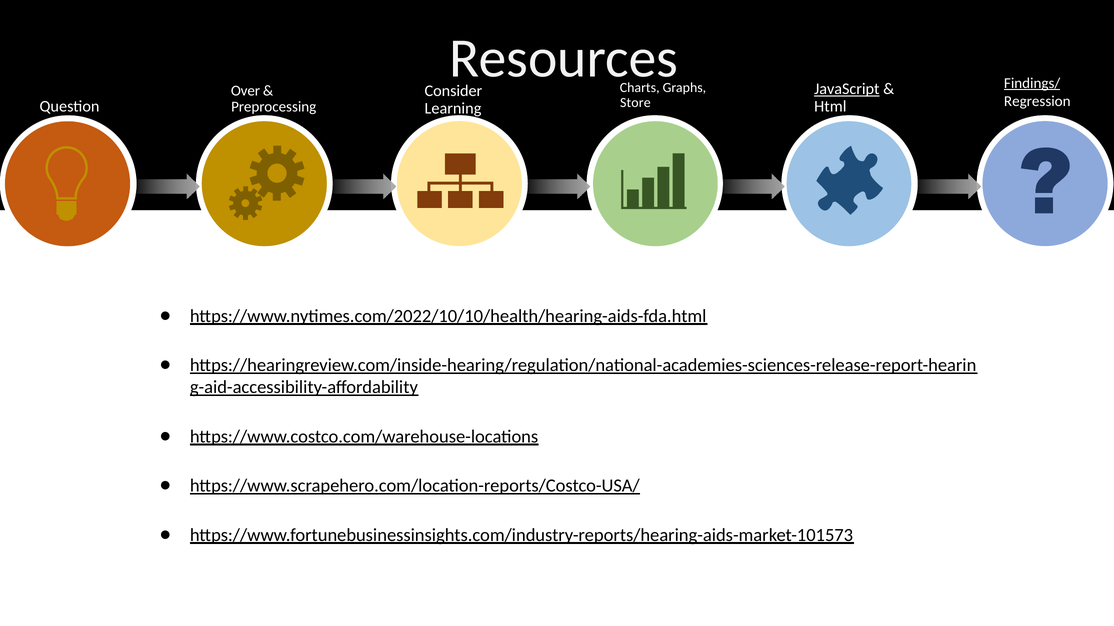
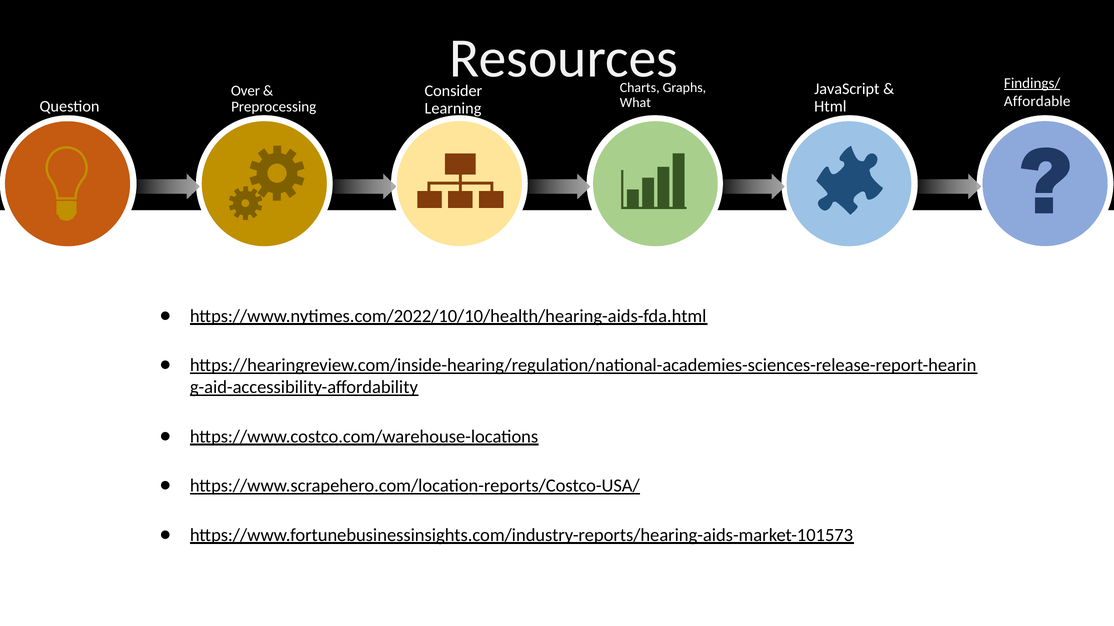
JavaScript underline: present -> none (847, 89)
Regression: Regression -> Affordable (1037, 101)
Store: Store -> What (635, 103)
